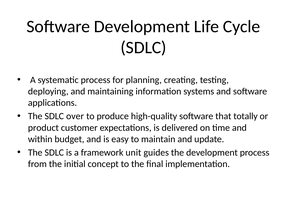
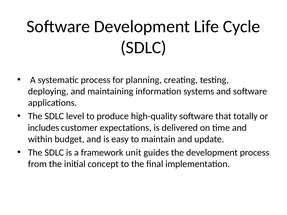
over: over -> level (75, 116)
product: product -> includes (43, 128)
